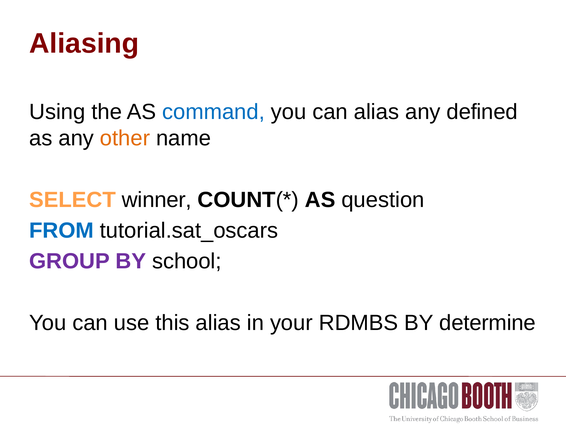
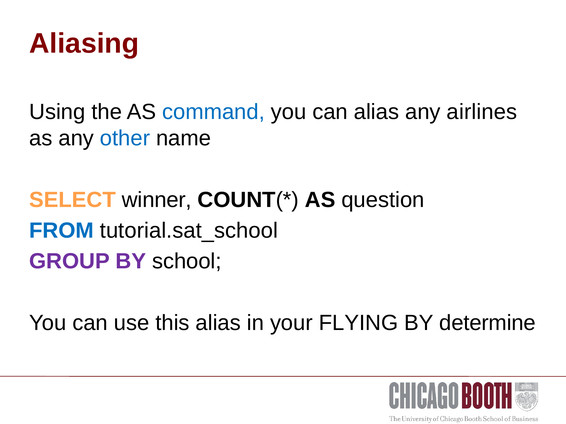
defined: defined -> airlines (482, 112)
other colour: orange -> blue (125, 138)
tutorial.sat_oscars: tutorial.sat_oscars -> tutorial.sat_school (189, 231)
RDMBS: RDMBS -> FLYING (359, 323)
